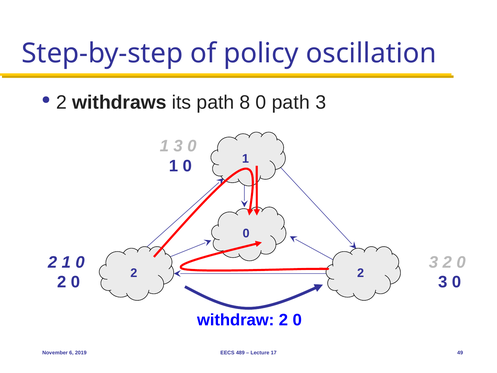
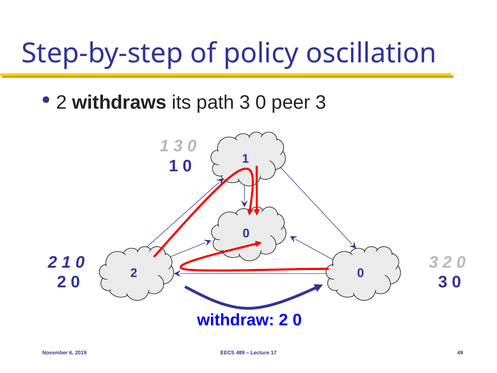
path 8: 8 -> 3 (245, 102)
0 path: path -> peer (291, 102)
2: 2 -> 0 (361, 273)
